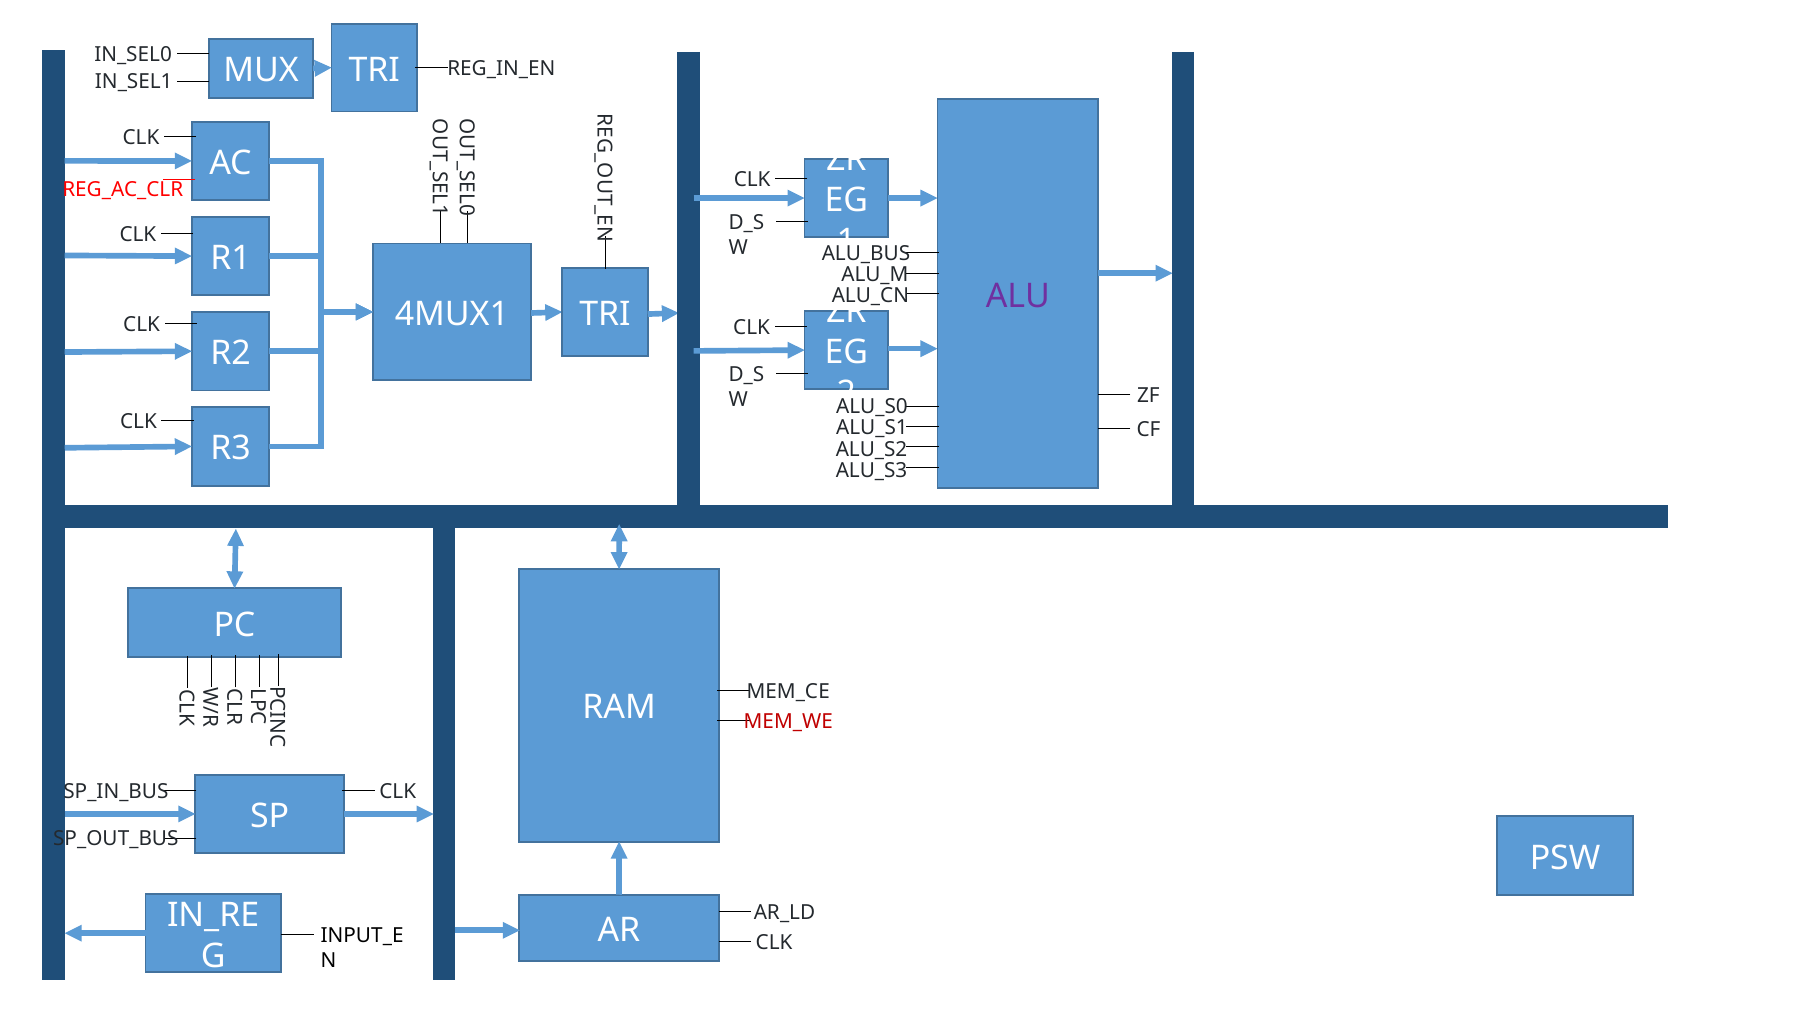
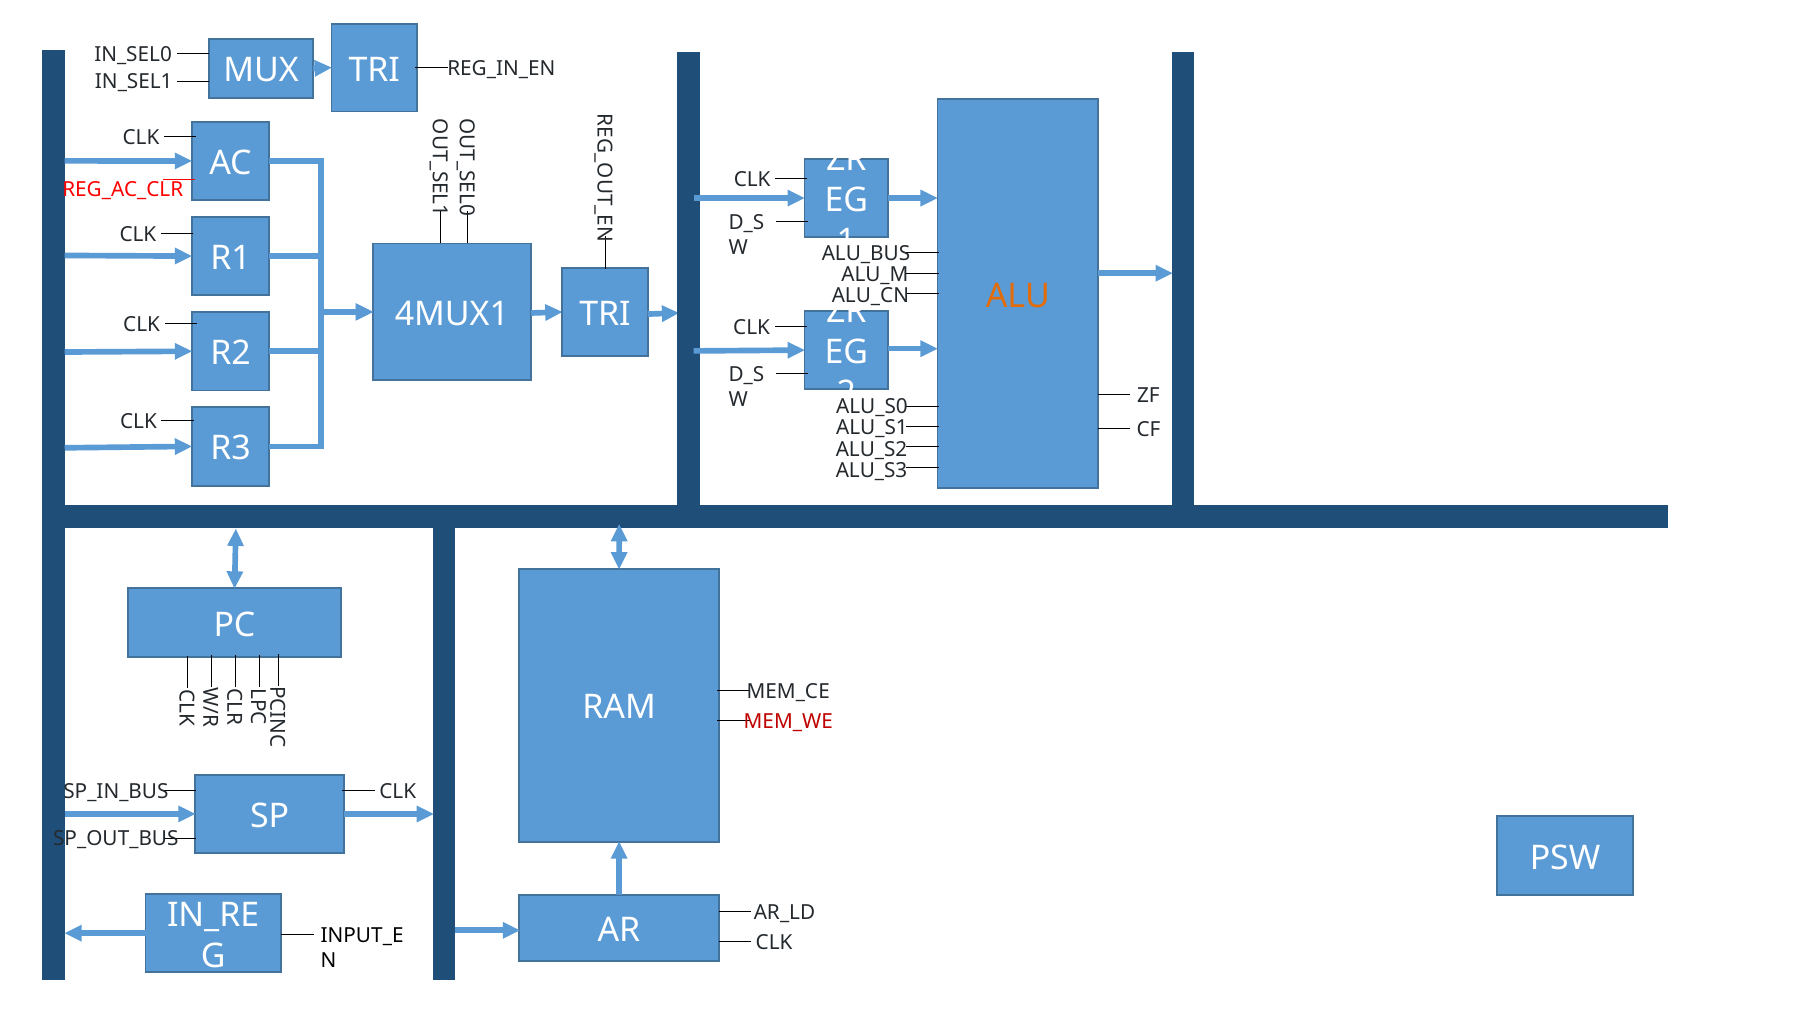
ALU colour: purple -> orange (1018, 296)
